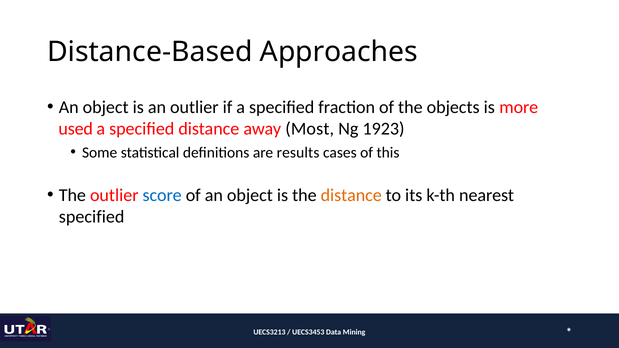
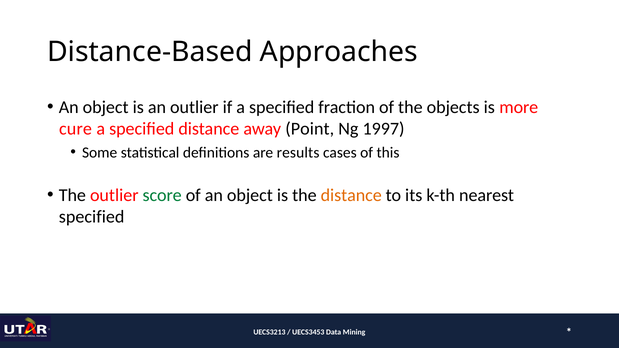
used: used -> cure (76, 129)
Most: Most -> Point (310, 129)
1923: 1923 -> 1997 (384, 129)
score colour: blue -> green (162, 195)
